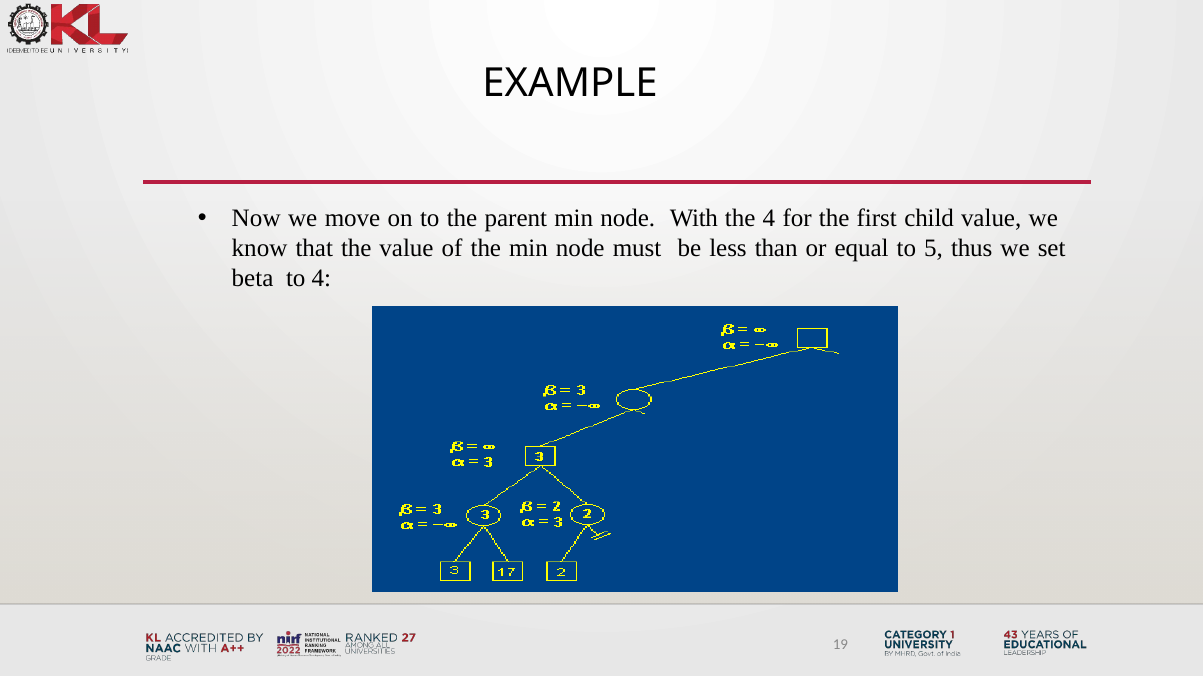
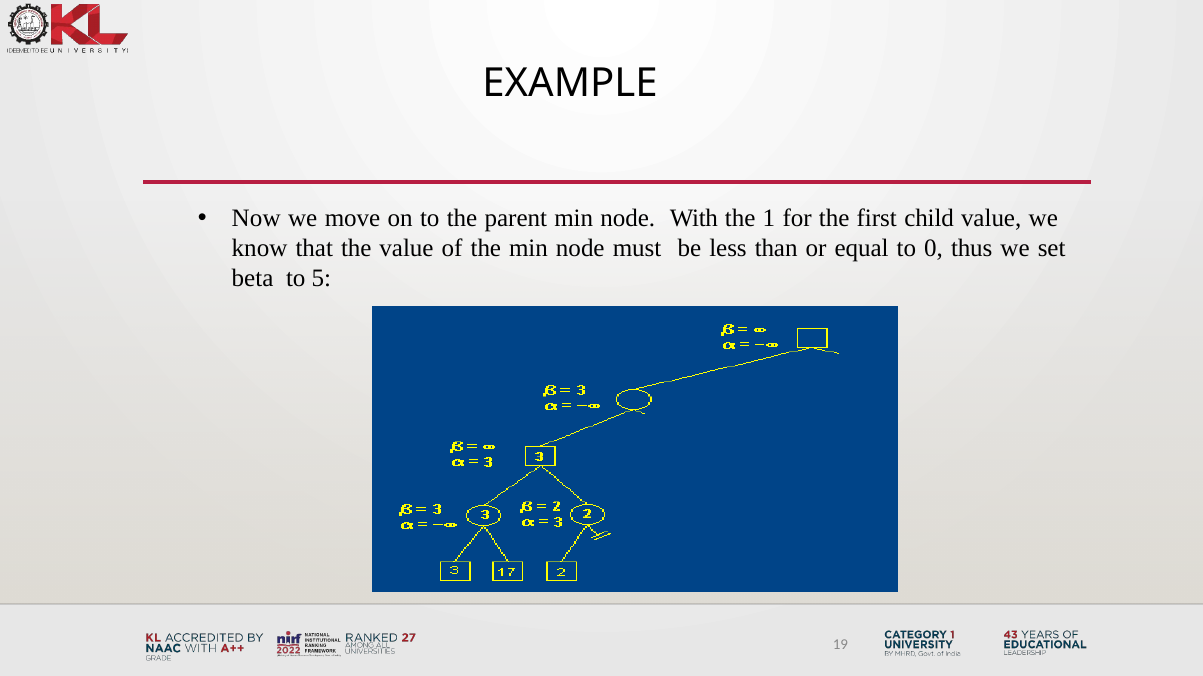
the 4: 4 -> 1 (769, 219)
5: 5 -> 0 (933, 249)
to 4: 4 -> 5 (321, 279)
